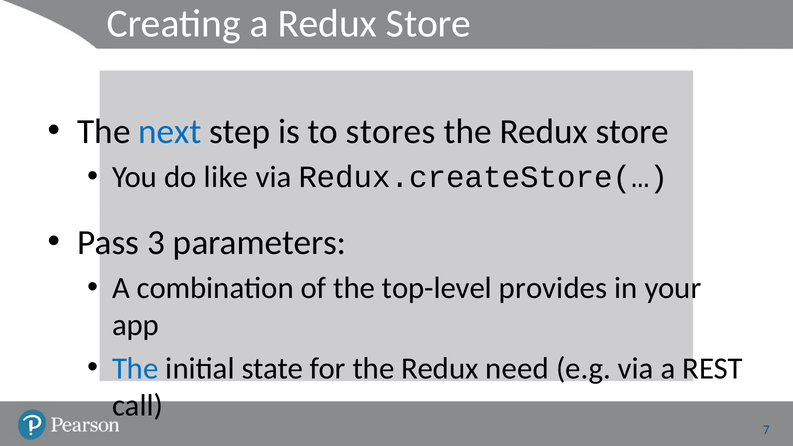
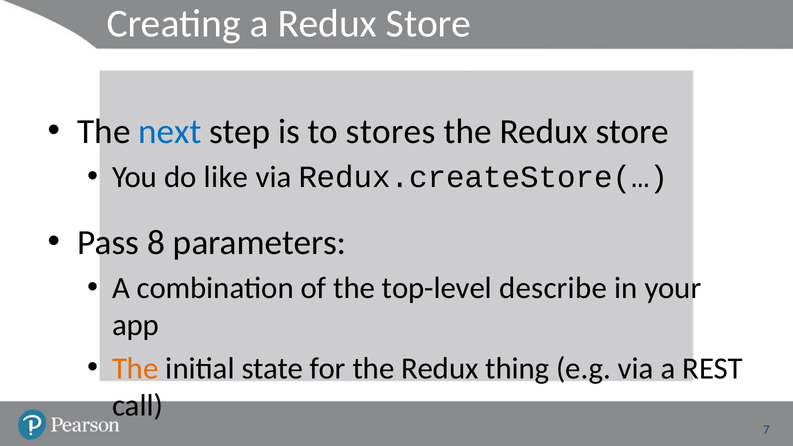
3: 3 -> 8 (156, 243)
provides: provides -> describe (553, 288)
The colour: blue -> orange (135, 369)
need: need -> thing (517, 369)
